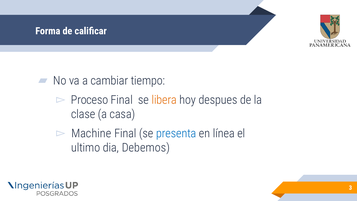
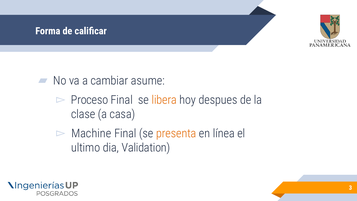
tiempo: tiempo -> asume (148, 81)
presenta colour: blue -> orange (176, 133)
Debemos: Debemos -> Validation (146, 148)
